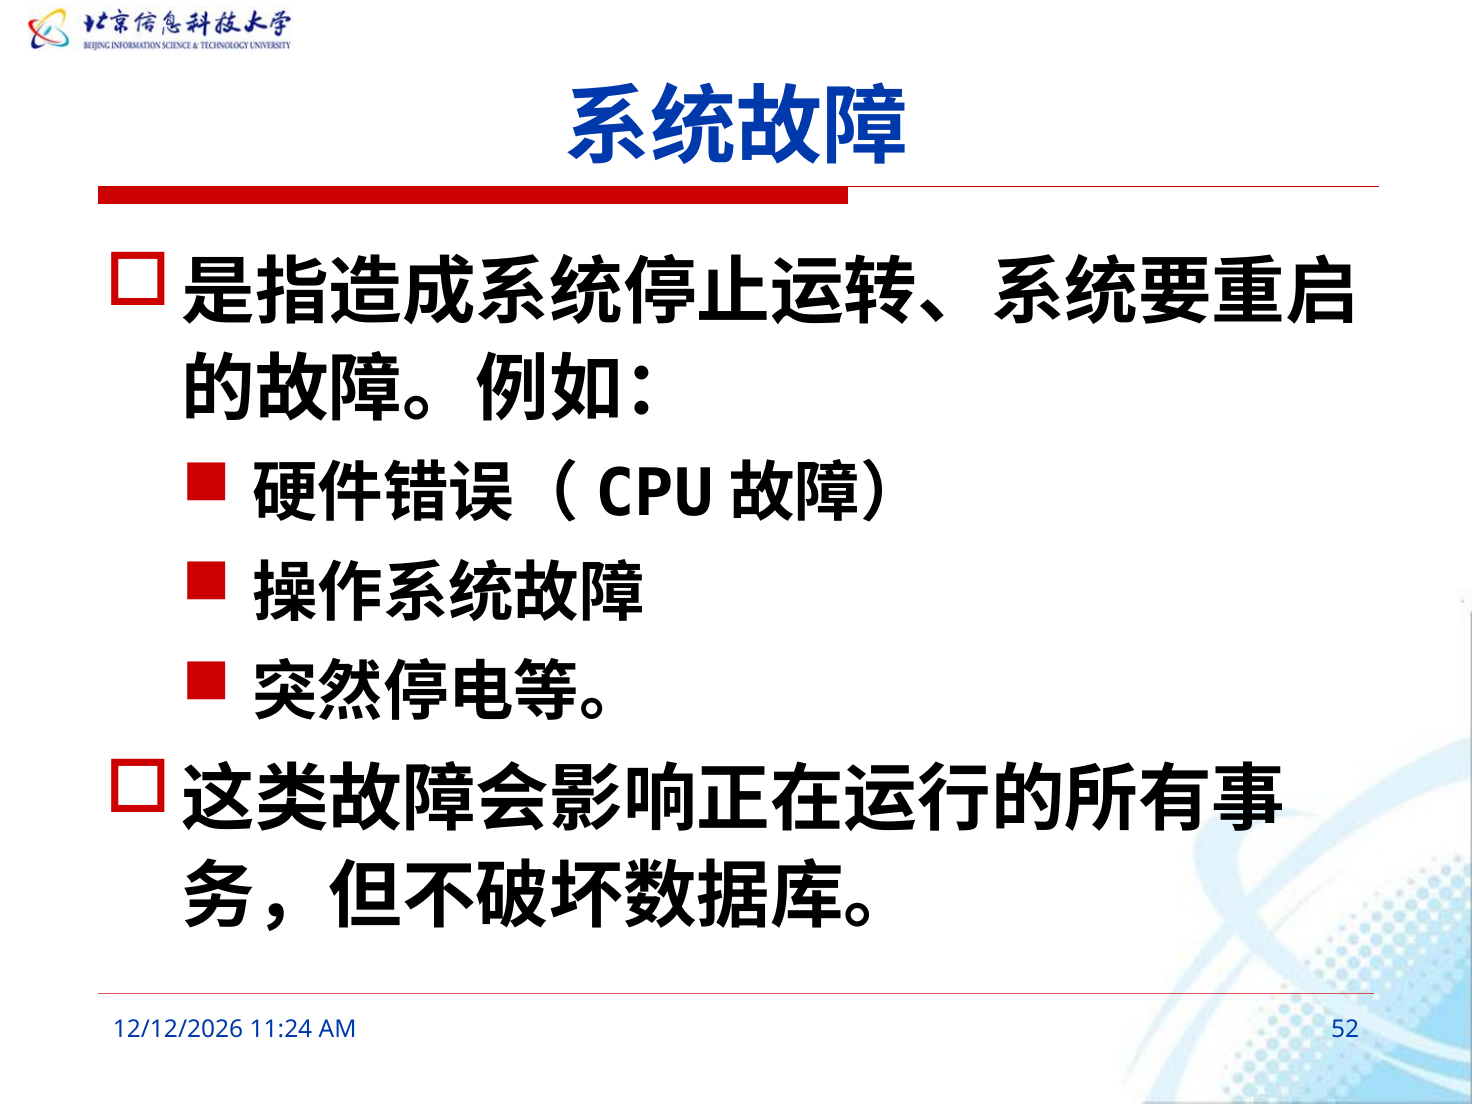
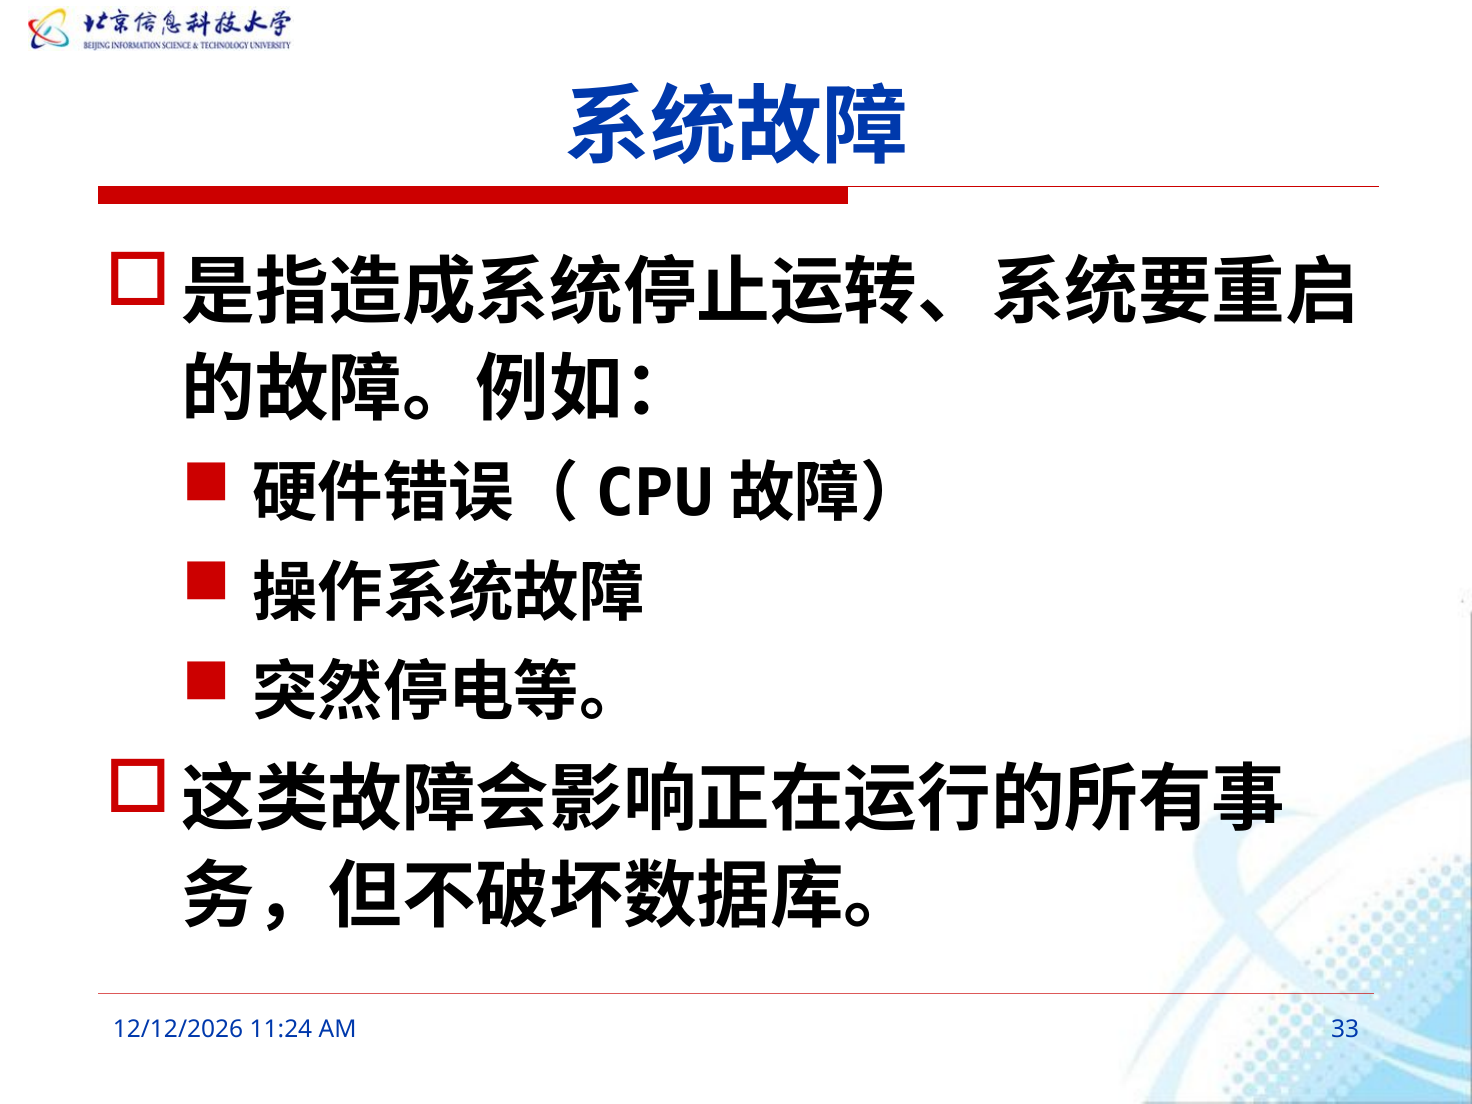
52: 52 -> 33 (1345, 1029)
